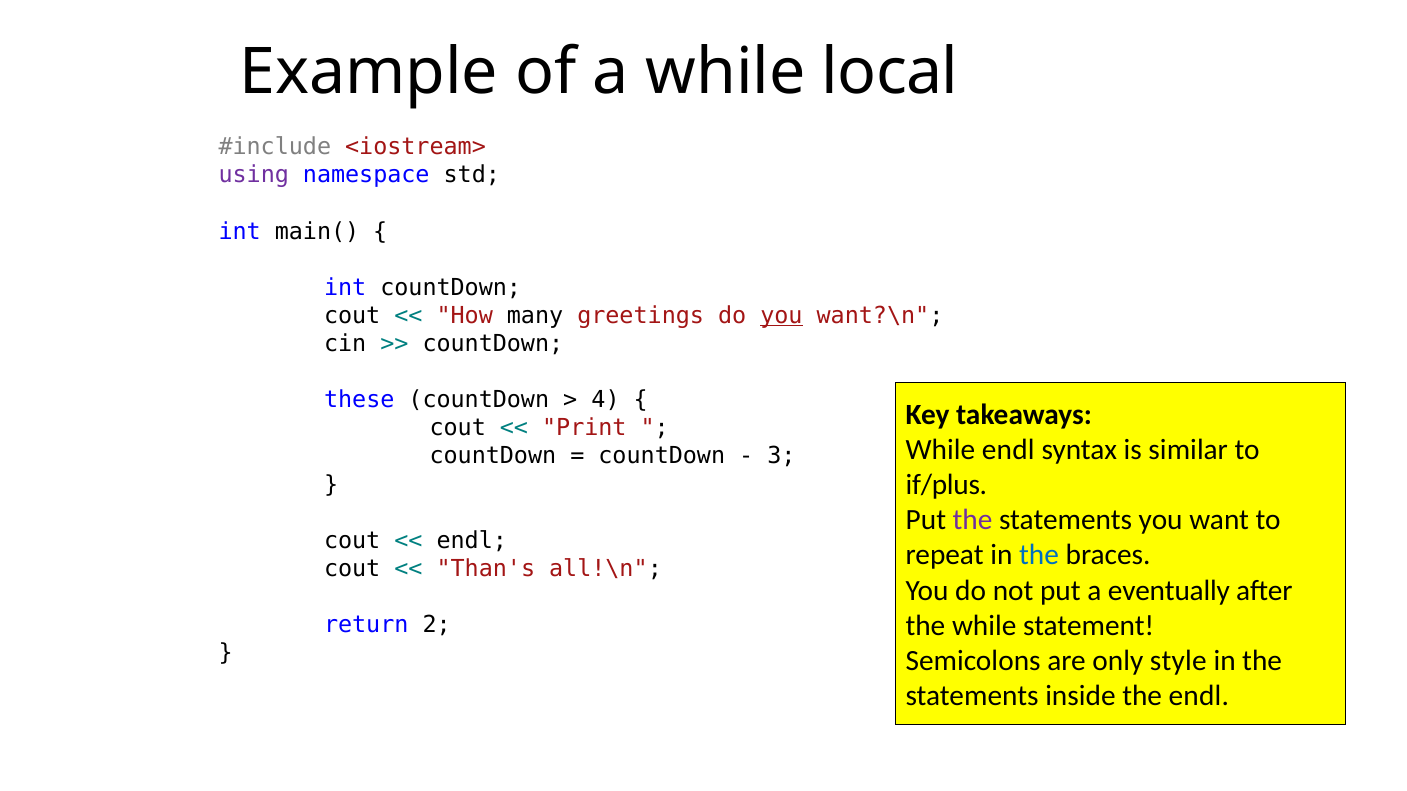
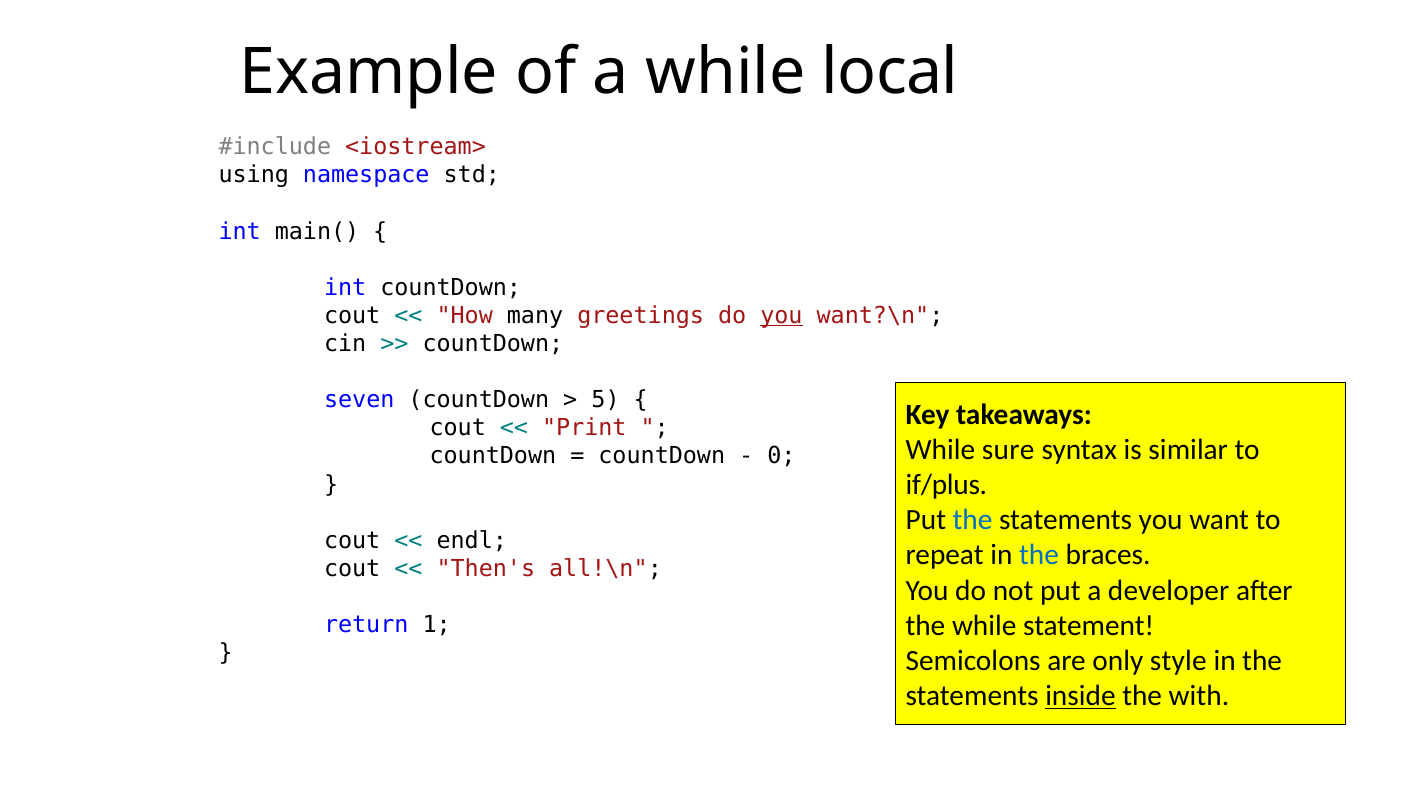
using colour: purple -> black (254, 175)
these: these -> seven (359, 400)
4: 4 -> 5 (606, 400)
While endl: endl -> sure (1008, 450)
3: 3 -> 0 (781, 456)
the colour: purple -> blue (972, 520)
Than's: Than's -> Then's (486, 569)
eventually: eventually -> developer (1169, 591)
2: 2 -> 1 (437, 625)
inside underline: none -> present (1080, 696)
the endl: endl -> with (1199, 696)
